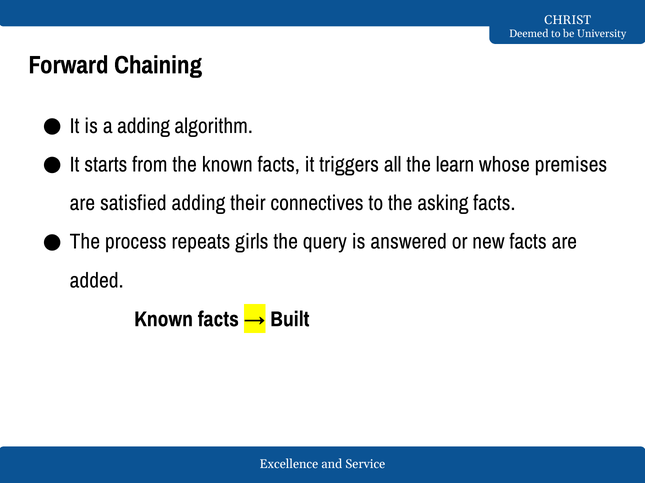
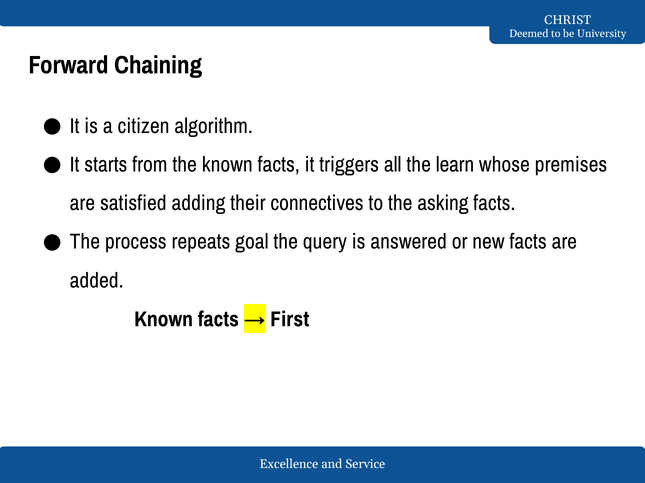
a adding: adding -> citizen (144, 126)
girls: girls -> goal (252, 242)
Built: Built -> First (290, 320)
